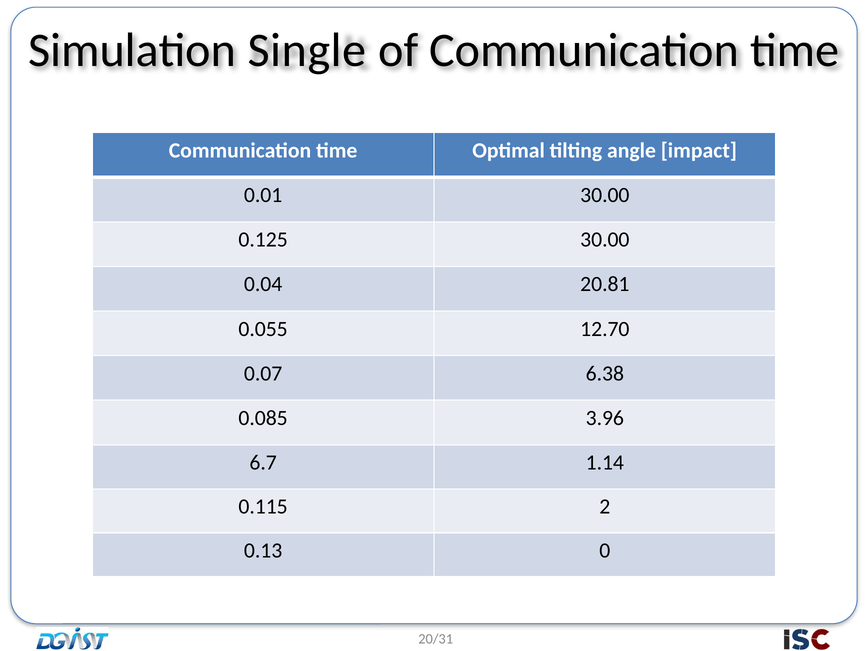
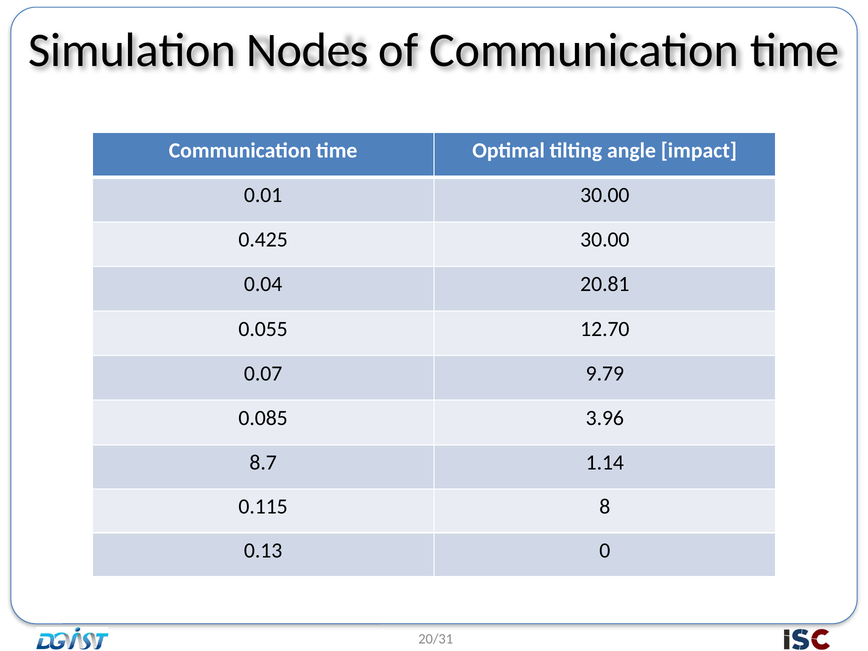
Single: Single -> Nodes (307, 50)
0.125: 0.125 -> 0.425 (263, 240)
6.38: 6.38 -> 9.79 (605, 373)
6.7: 6.7 -> 8.7 (263, 463)
2: 2 -> 8 (605, 507)
